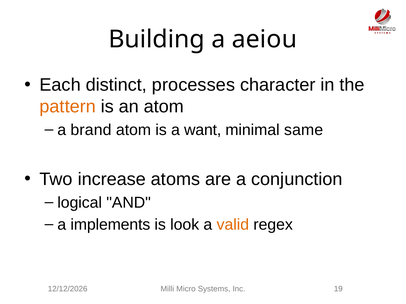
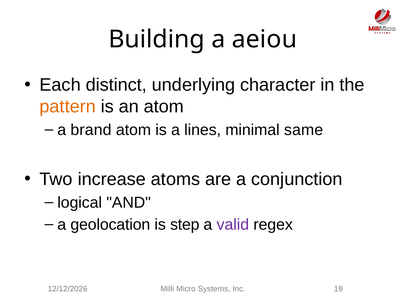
processes: processes -> underlying (194, 85)
want: want -> lines (203, 130)
implements: implements -> geolocation (110, 225)
look: look -> step (185, 225)
valid colour: orange -> purple (233, 225)
